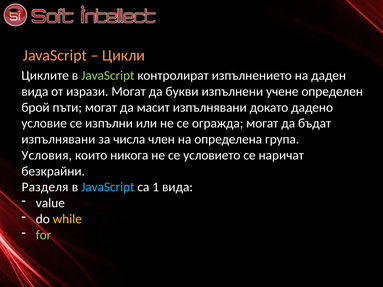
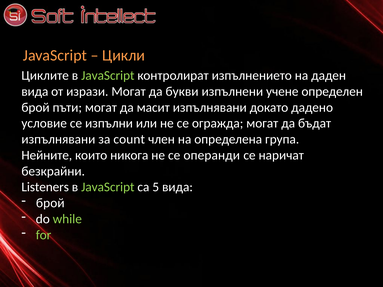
числа: числа -> count (129, 139)
Условия: Условия -> Нейните (47, 155)
условието: условието -> операнди (212, 155)
Разделя: Разделя -> Listeners (45, 187)
JavaScript colour: light blue -> light green (108, 187)
1: 1 -> 5 (156, 187)
value: value -> брой (50, 203)
while colour: yellow -> light green (67, 219)
